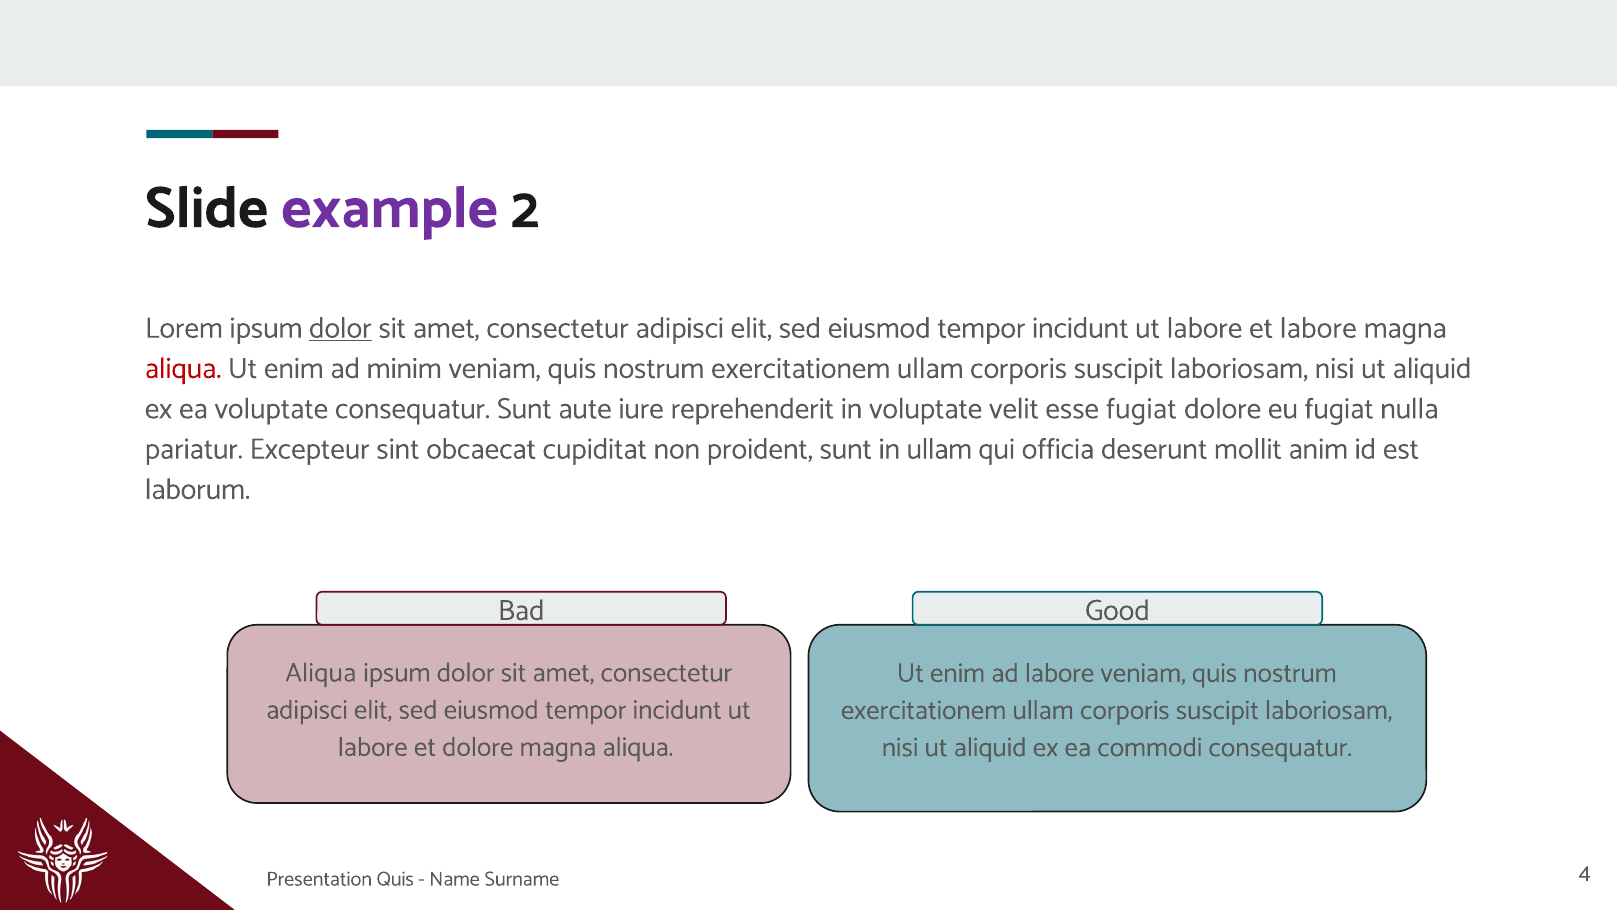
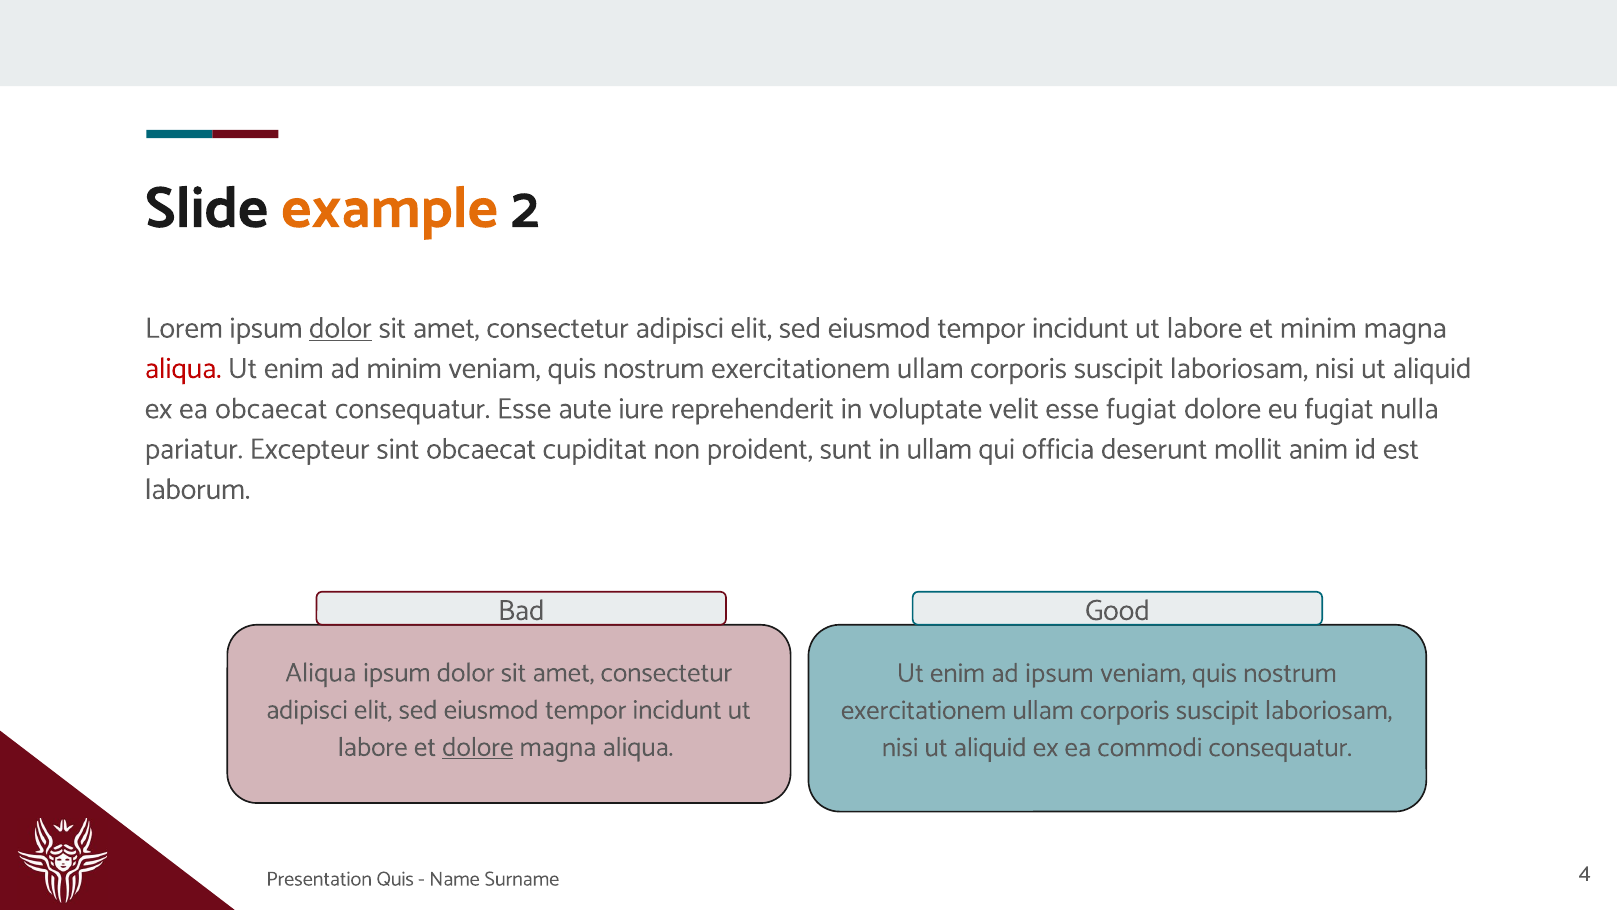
example colour: purple -> orange (390, 208)
et labore: labore -> minim (1318, 328)
ea voluptate: voluptate -> obcaecat (271, 408)
consequatur Sunt: Sunt -> Esse (524, 408)
ad labore: labore -> ipsum (1059, 673)
dolore underline: none -> present (478, 747)
